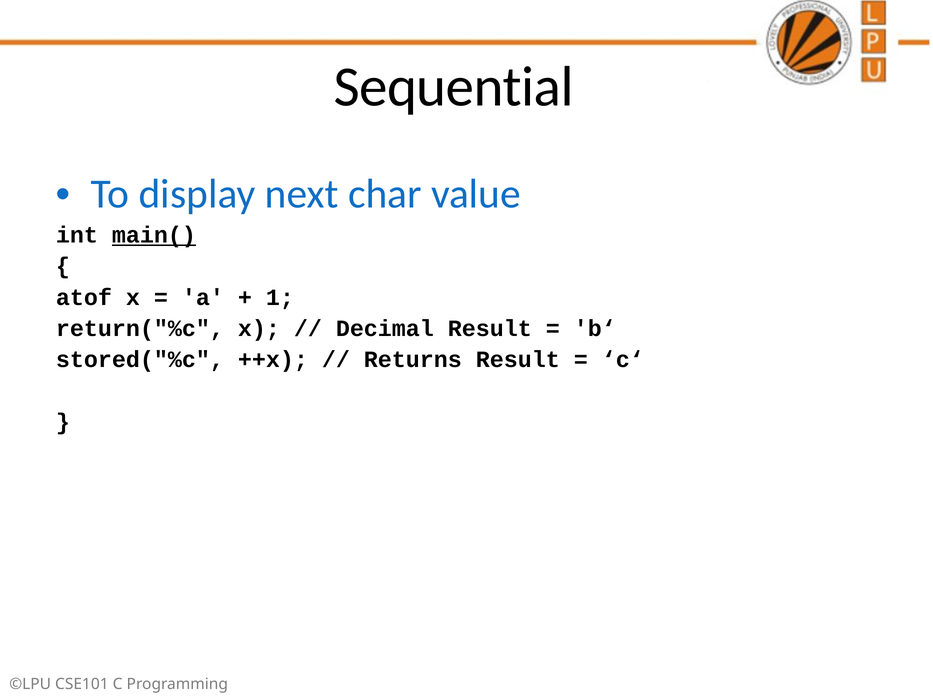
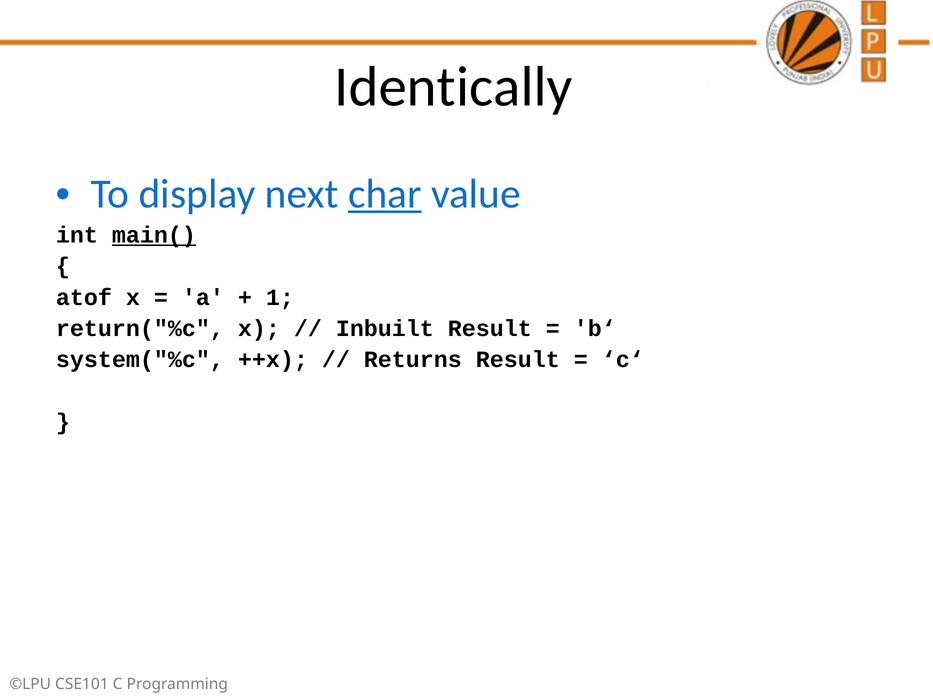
Sequential: Sequential -> Identically (453, 87)
char underline: none -> present (385, 194)
Decimal: Decimal -> Inbuilt (385, 328)
stored("%c: stored("%c -> system("%c (140, 359)
